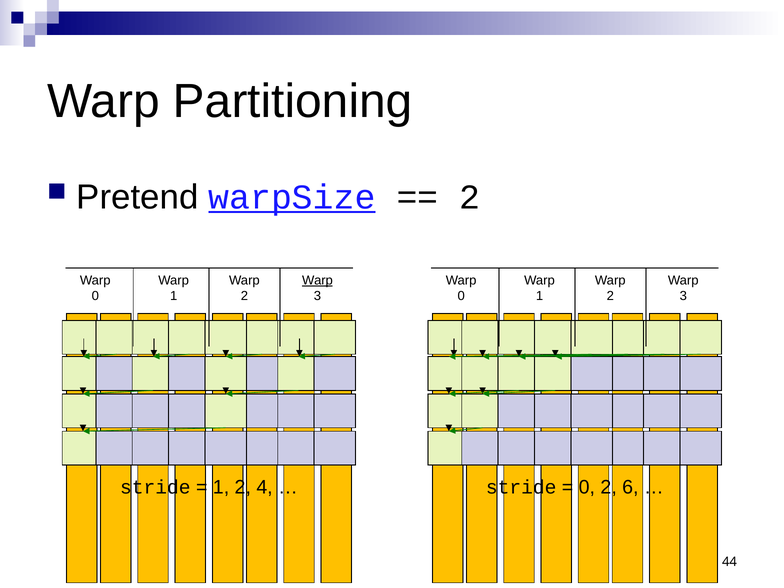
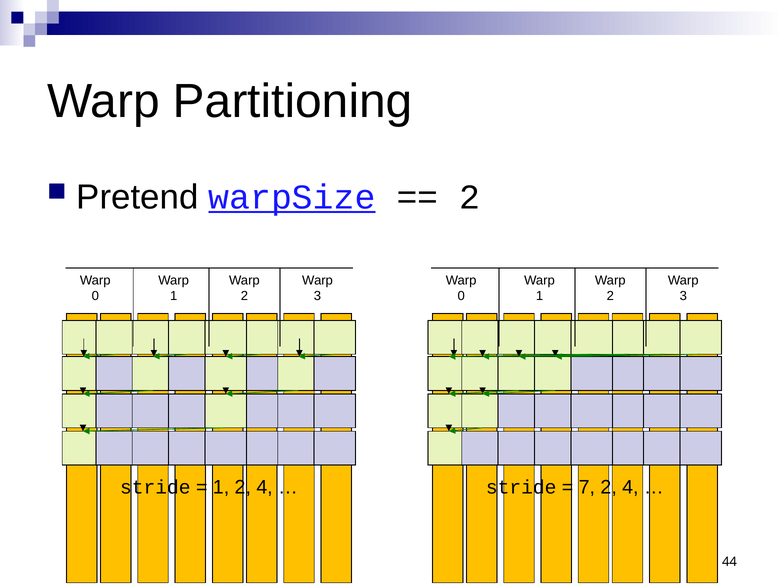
Warp underline: present -> none (317, 280)
0: 0 -> 7 (587, 487)
6: 6 -> 4 (630, 487)
